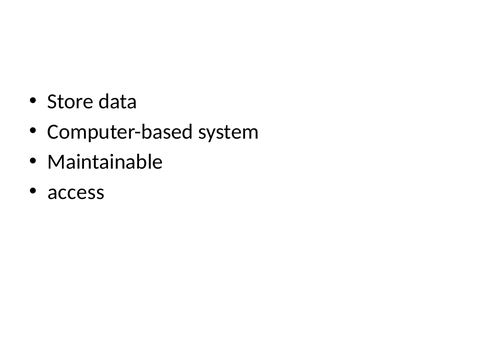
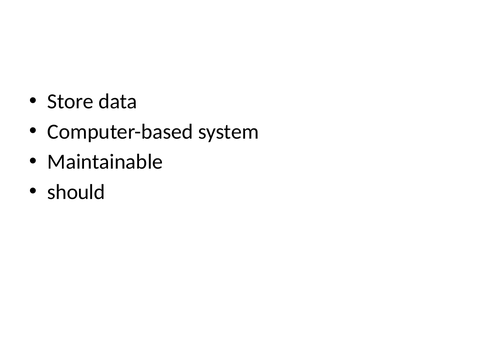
access: access -> should (76, 192)
